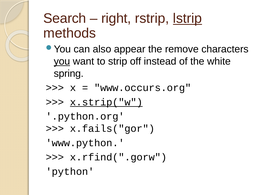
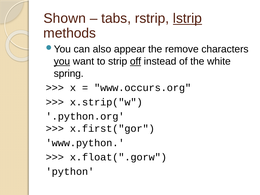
Search: Search -> Shown (65, 18)
right: right -> tabs (116, 18)
off underline: none -> present (136, 61)
x.strip("w underline: present -> none (106, 102)
x.fails("gor: x.fails("gor -> x.first("gor (112, 129)
x.rfind(".gorw: x.rfind(".gorw -> x.float(".gorw (118, 157)
